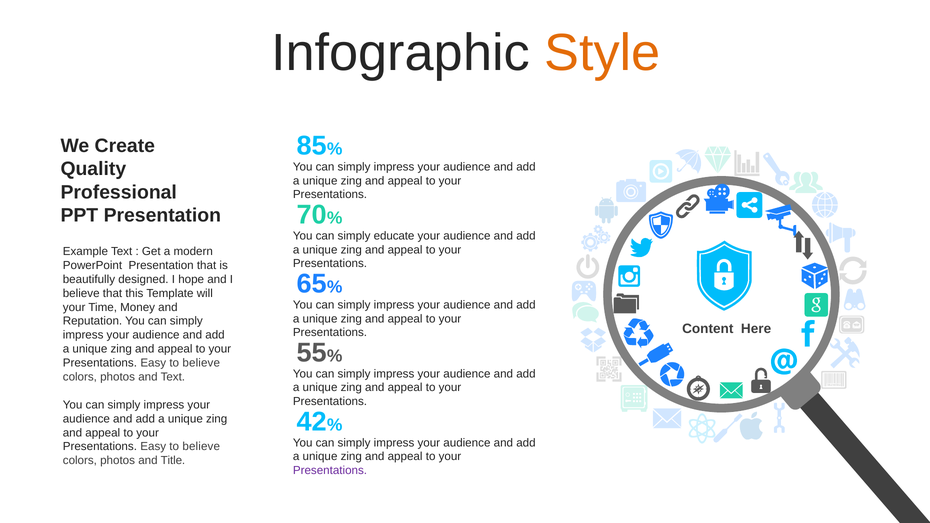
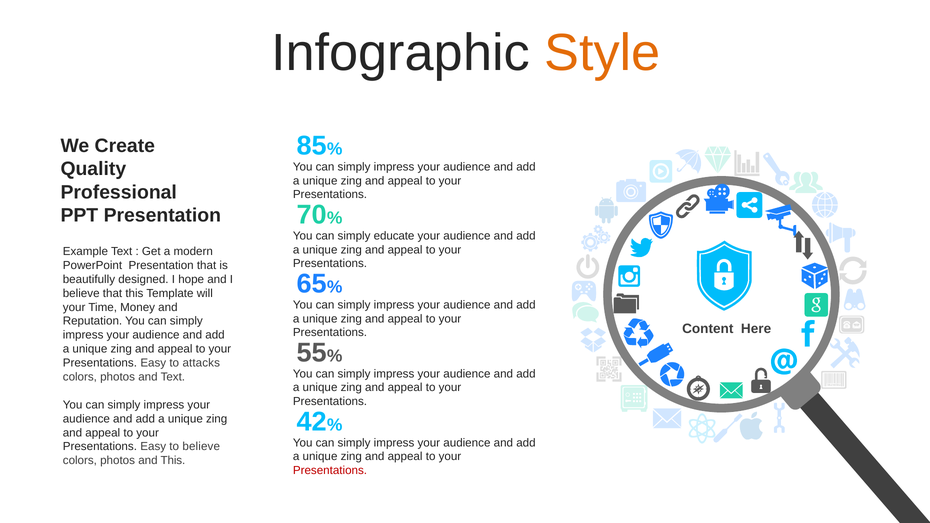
believe: believe -> attacks (201, 363)
and Title: Title -> This (173, 461)
Presentations colour: purple -> red (330, 471)
